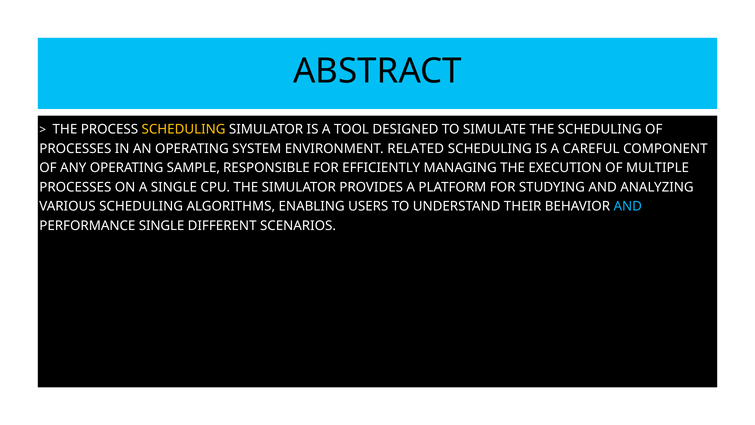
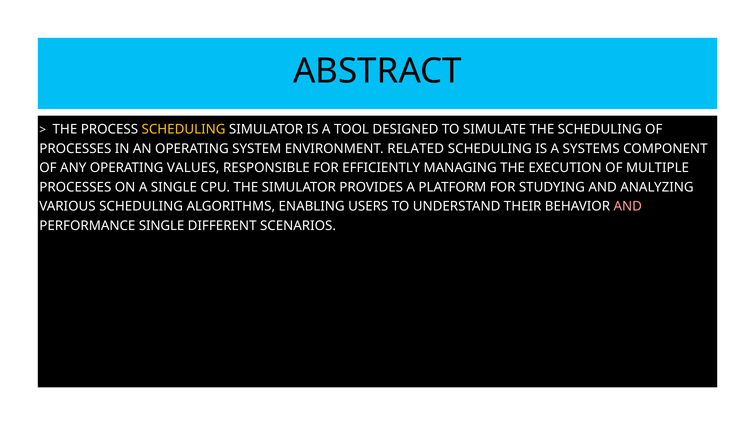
CAREFUL: CAREFUL -> SYSTEMS (591, 149)
SAMPLE: SAMPLE -> VALUES (193, 168)
AND colour: light blue -> pink (628, 206)
